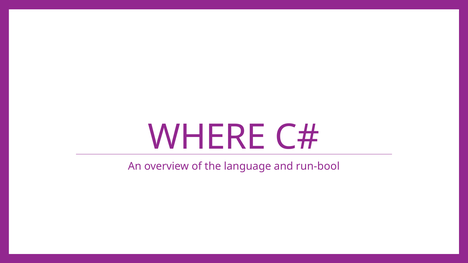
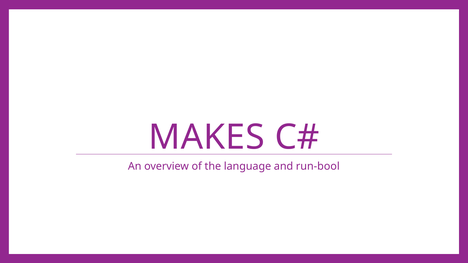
WHERE: WHERE -> MAKES (207, 137)
